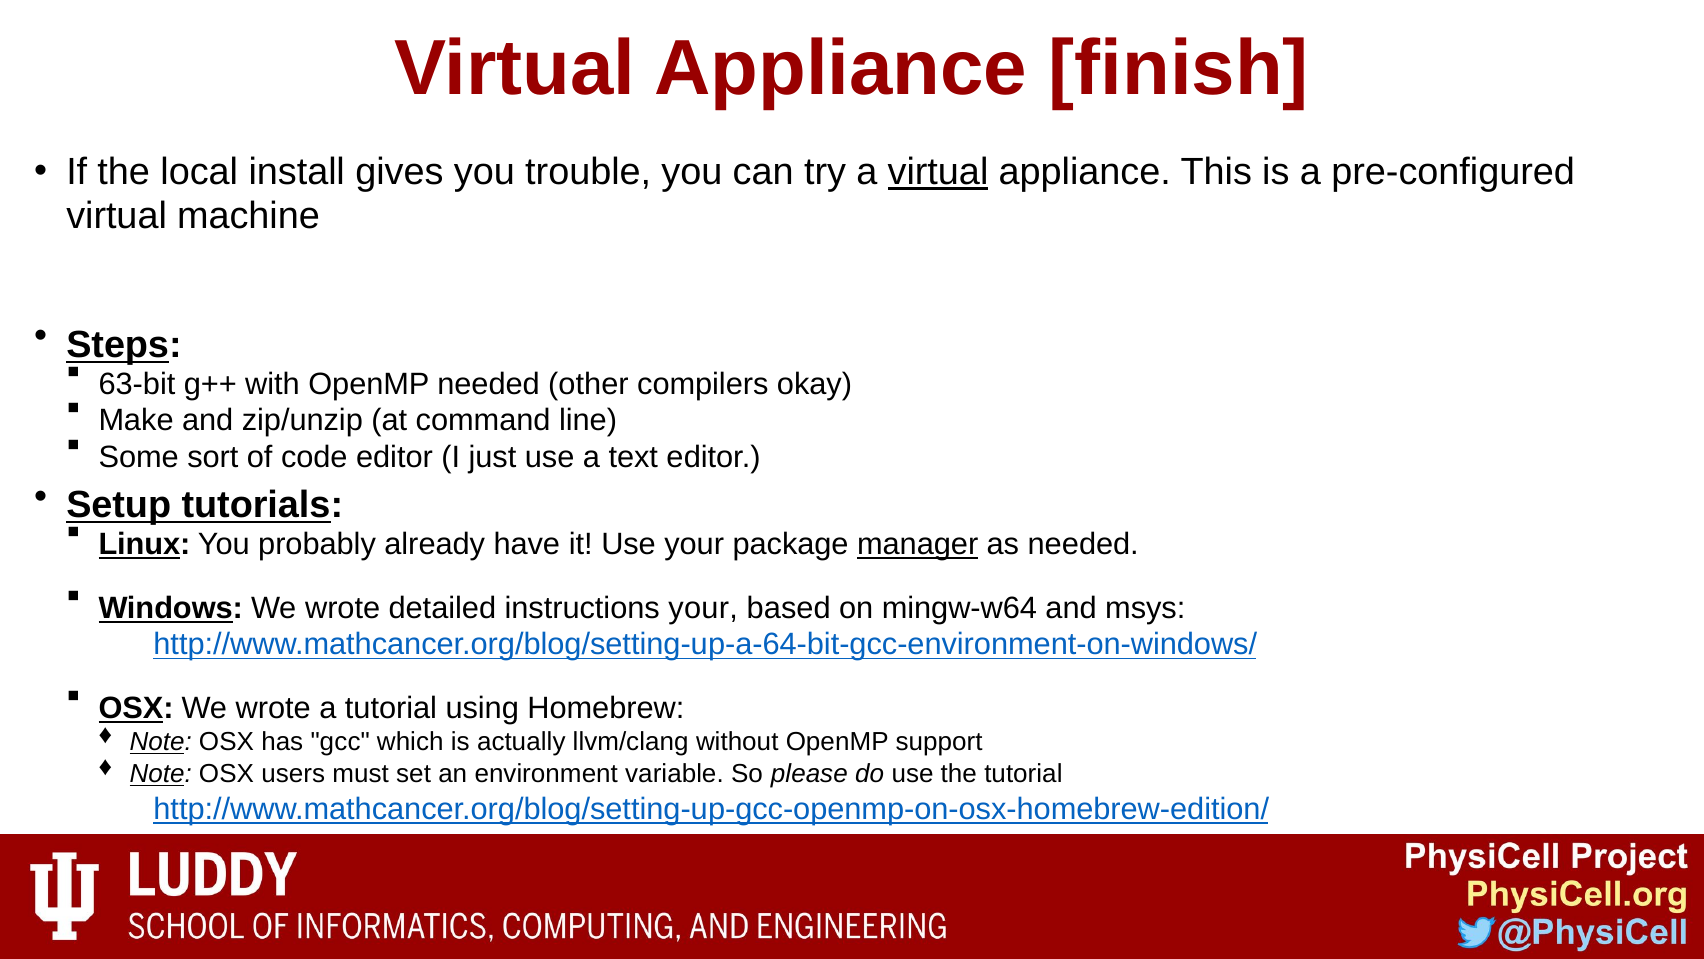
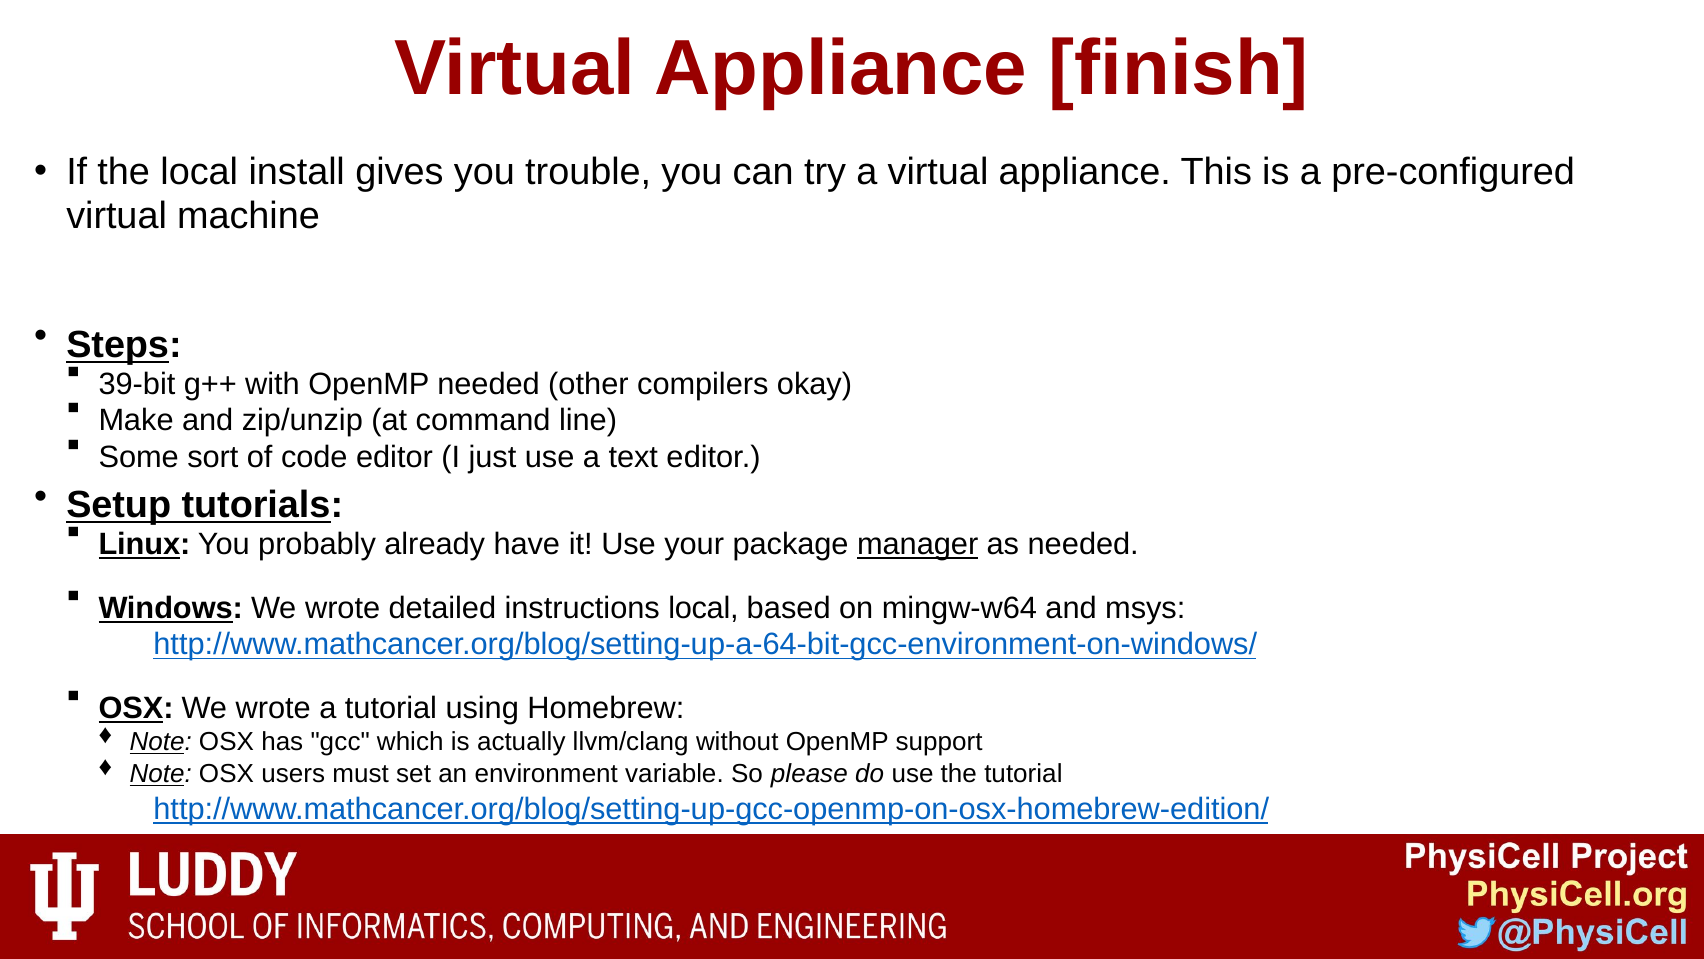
virtual underline: present -> none (938, 172)
63-bit: 63-bit -> 39-bit (137, 384)
instructions your: your -> local (703, 608)
